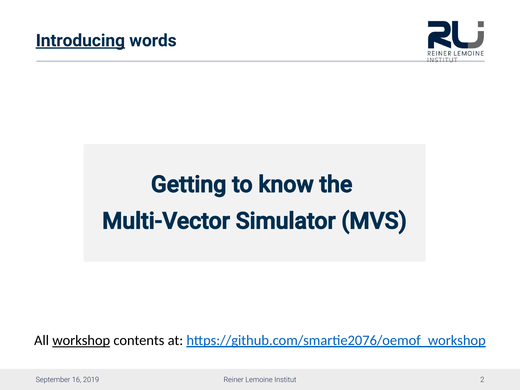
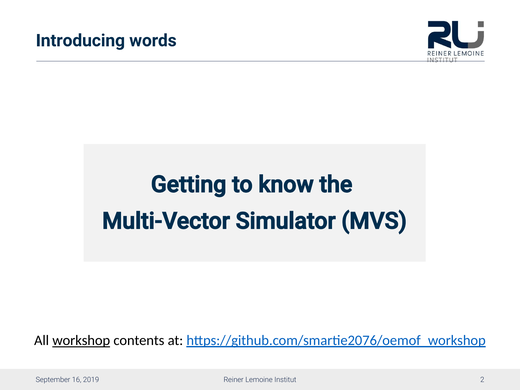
Introducing underline: present -> none (80, 41)
